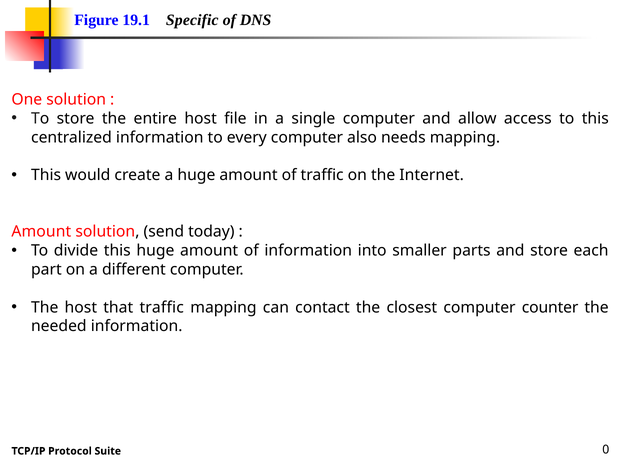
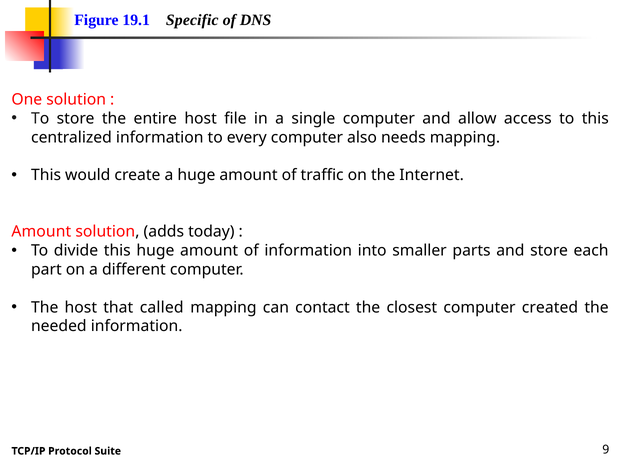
send: send -> adds (164, 232)
that traffic: traffic -> called (162, 307)
counter: counter -> created (550, 307)
0: 0 -> 9 (606, 449)
